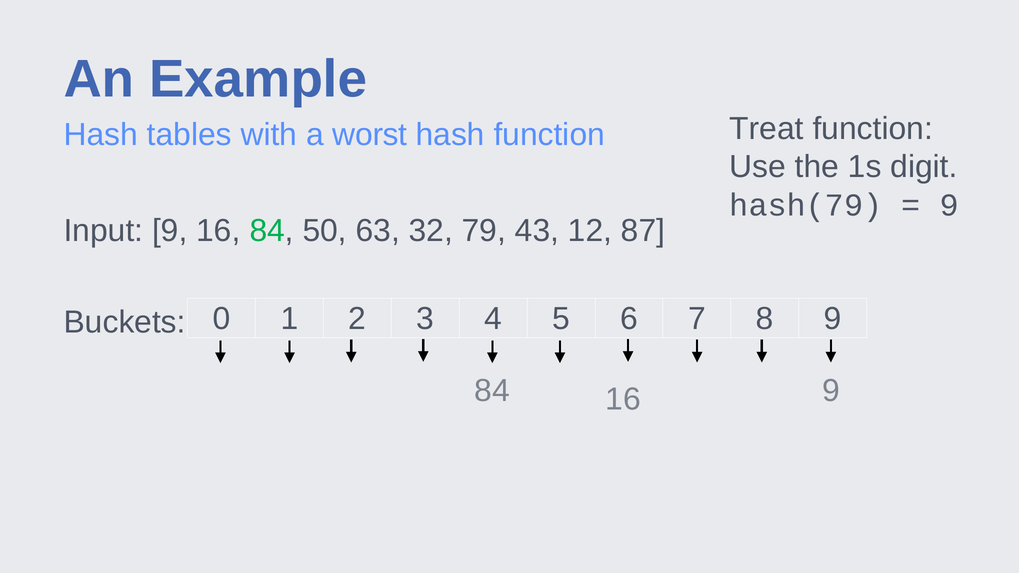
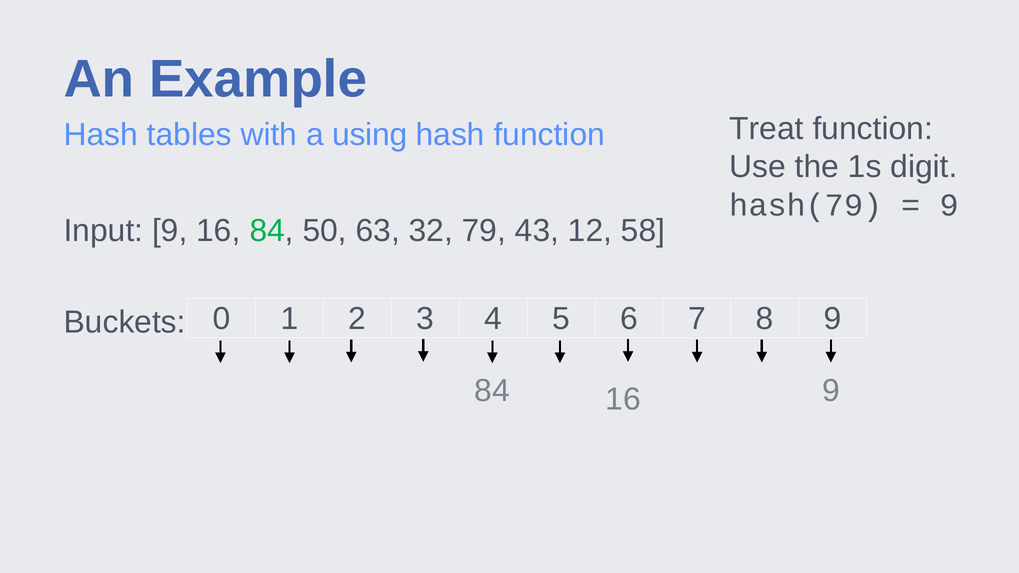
worst: worst -> using (370, 135)
87: 87 -> 58 (643, 231)
